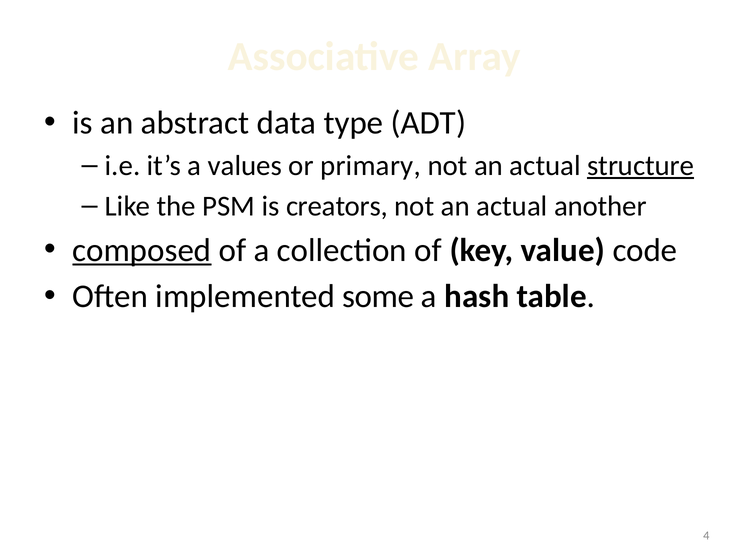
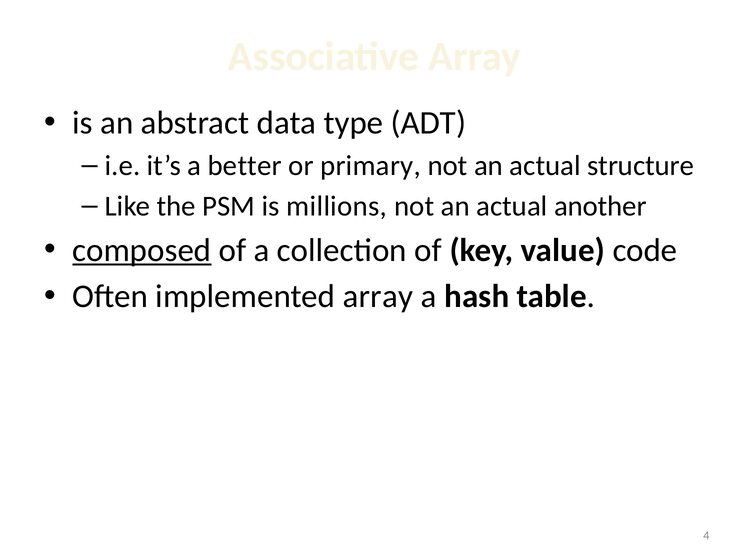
values: values -> better (245, 166)
structure underline: present -> none (641, 166)
creators: creators -> millions (337, 206)
implemented some: some -> array (378, 296)
